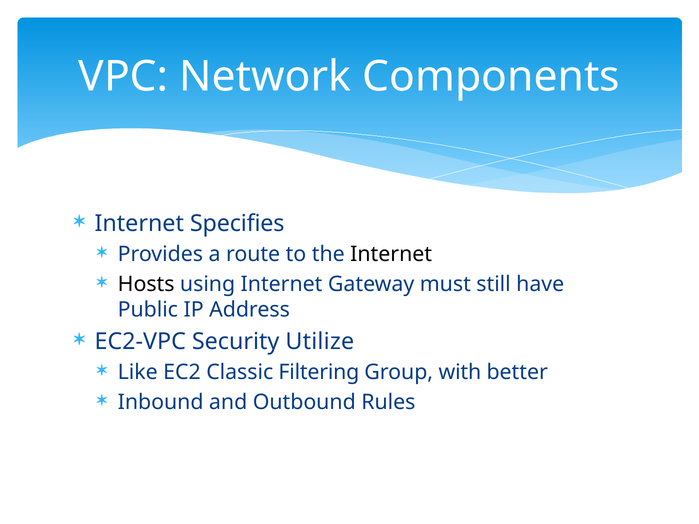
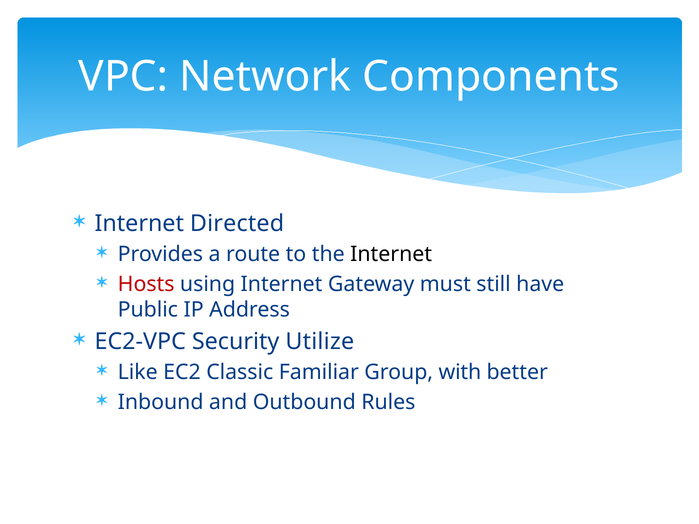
Specifies: Specifies -> Directed (237, 224)
Hosts colour: black -> red (146, 284)
Filtering: Filtering -> Familiar (319, 372)
